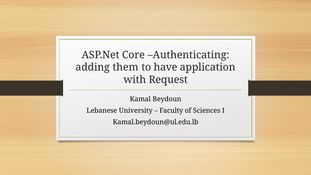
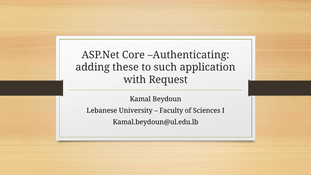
them: them -> these (126, 67)
have: have -> such (165, 67)
